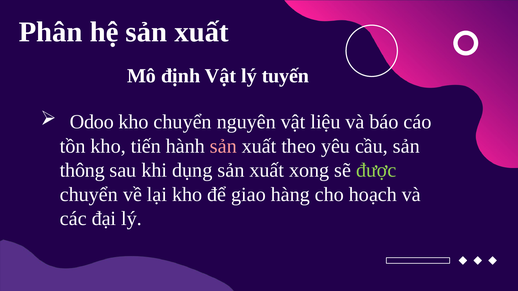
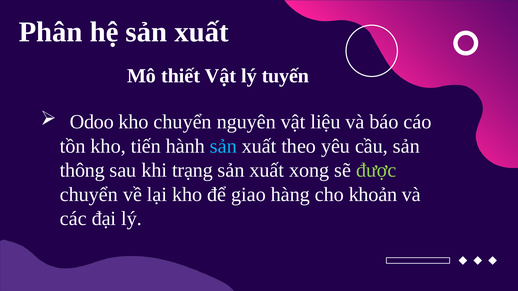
định: định -> thiết (181, 76)
sản colour: pink -> light blue (223, 146)
dụng: dụng -> trạng (192, 170)
hoạch: hoạch -> khoản (373, 195)
